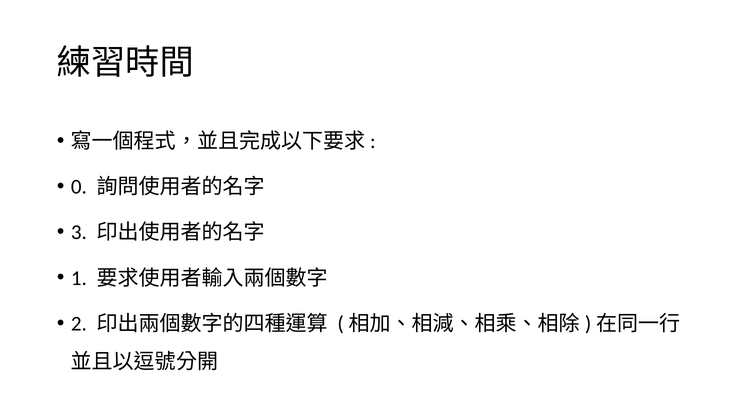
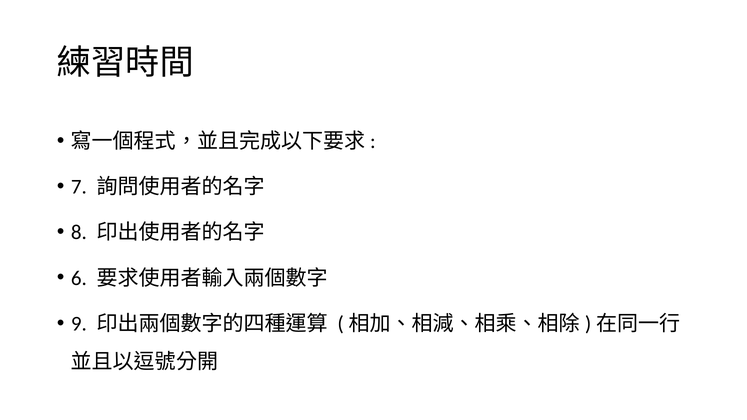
0: 0 -> 7 (79, 187)
3: 3 -> 8 (79, 233)
1: 1 -> 6 (79, 278)
2: 2 -> 9 (79, 324)
